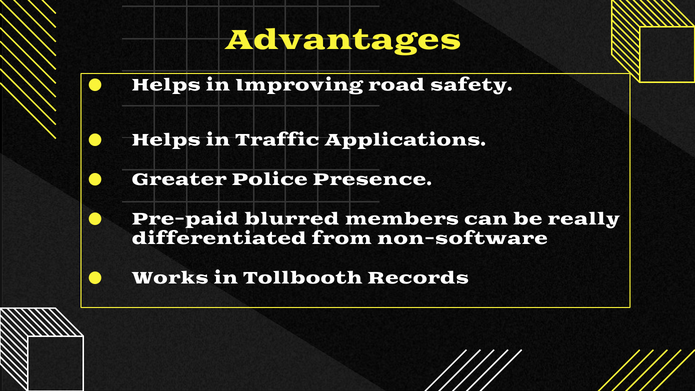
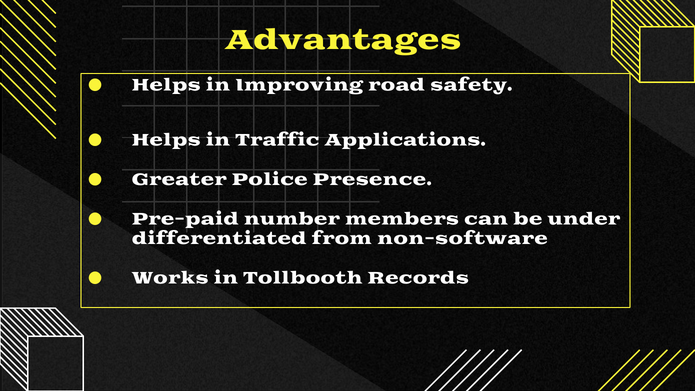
blurred: blurred -> number (292, 219)
really: really -> under (584, 219)
